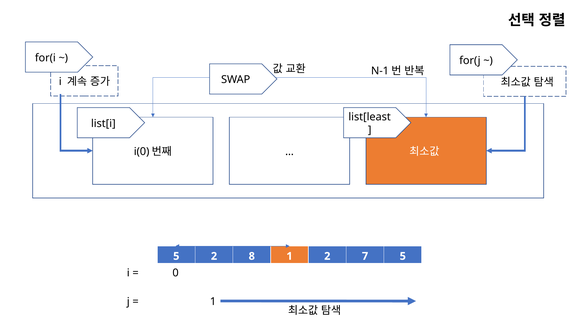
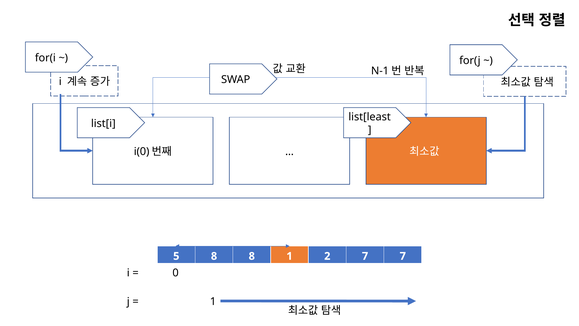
5 2: 2 -> 8 (214, 256)
7 5: 5 -> 7 (403, 256)
